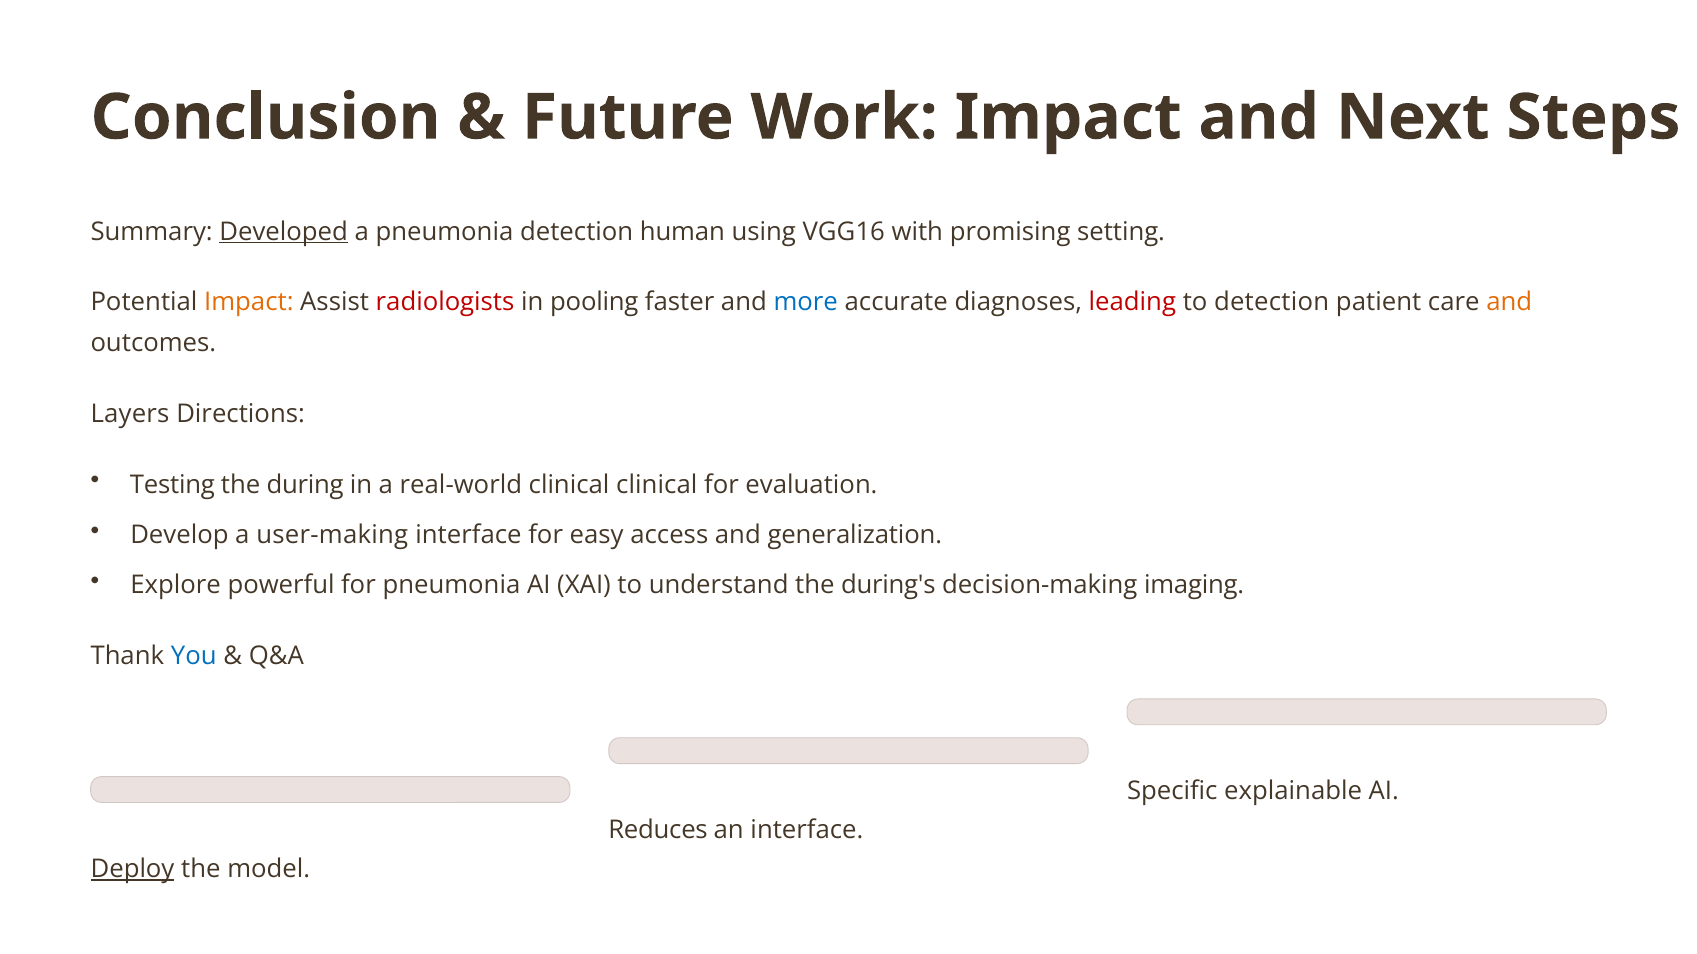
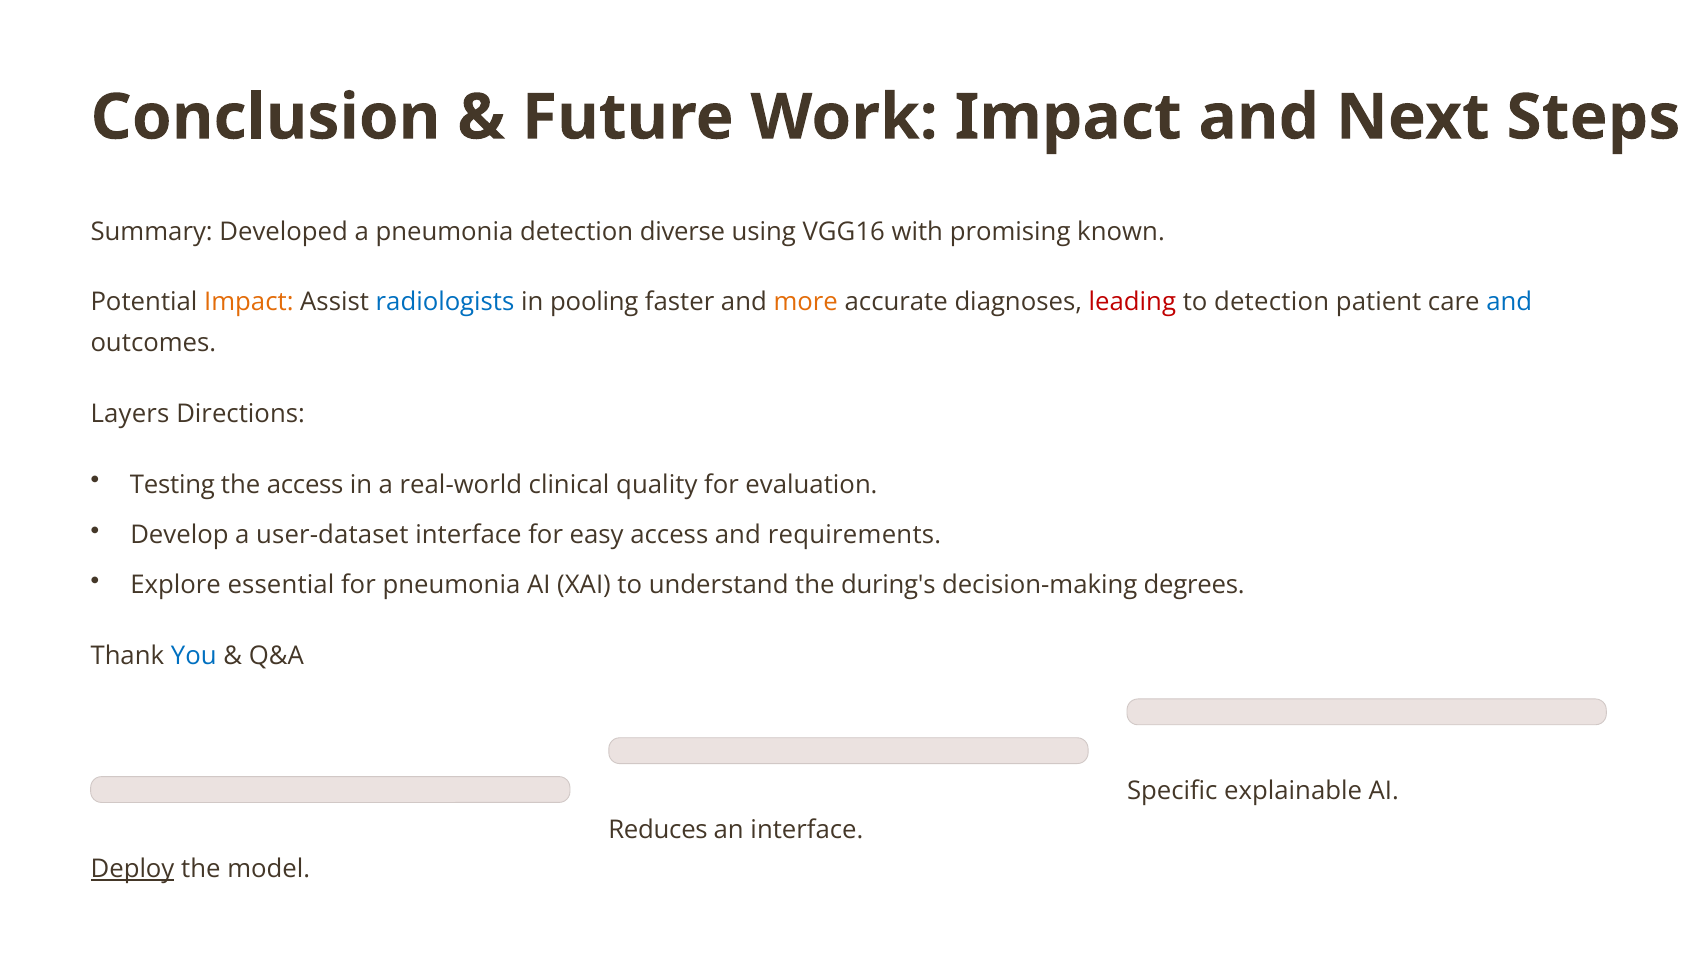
Developed underline: present -> none (284, 232)
human: human -> diverse (682, 232)
setting: setting -> known (1121, 232)
radiologists colour: red -> blue (445, 302)
more colour: blue -> orange (806, 302)
and colour: orange -> blue (1509, 302)
the during: during -> access (305, 485)
clinical clinical: clinical -> quality (657, 485)
user-making: user-making -> user-dataset (332, 535)
generalization: generalization -> requirements (855, 535)
powerful: powerful -> essential (281, 586)
imaging: imaging -> degrees (1194, 586)
